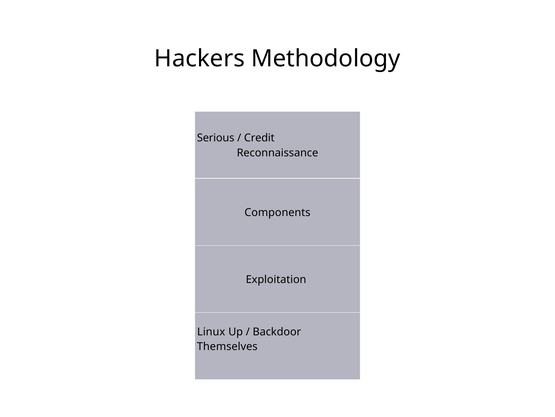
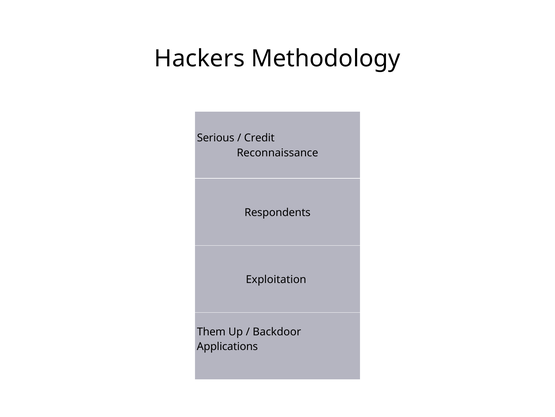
Components: Components -> Respondents (278, 212)
Linux: Linux -> Them (211, 331)
Themselves: Themselves -> Applications (227, 346)
